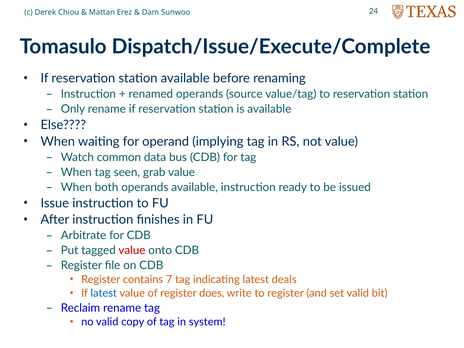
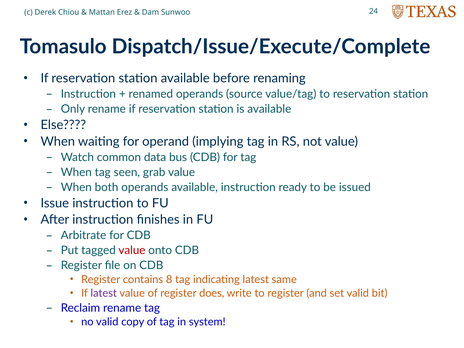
7: 7 -> 8 (169, 280)
deals: deals -> same (284, 280)
latest colour: blue -> purple (104, 293)
